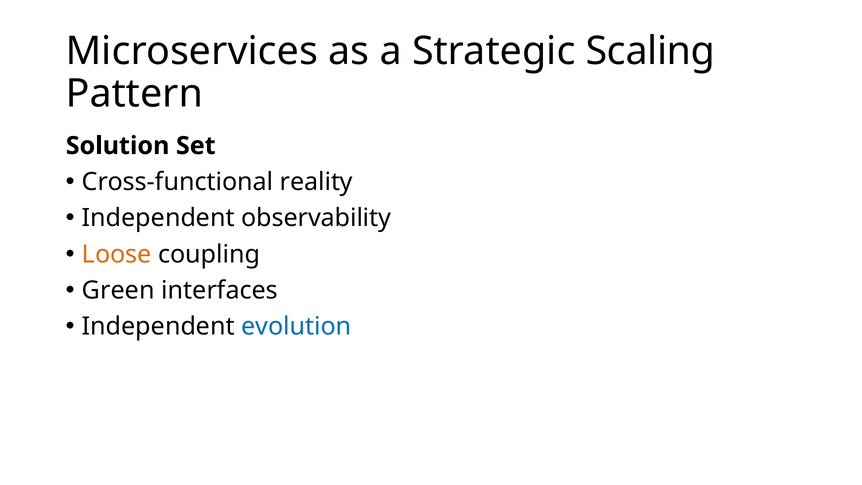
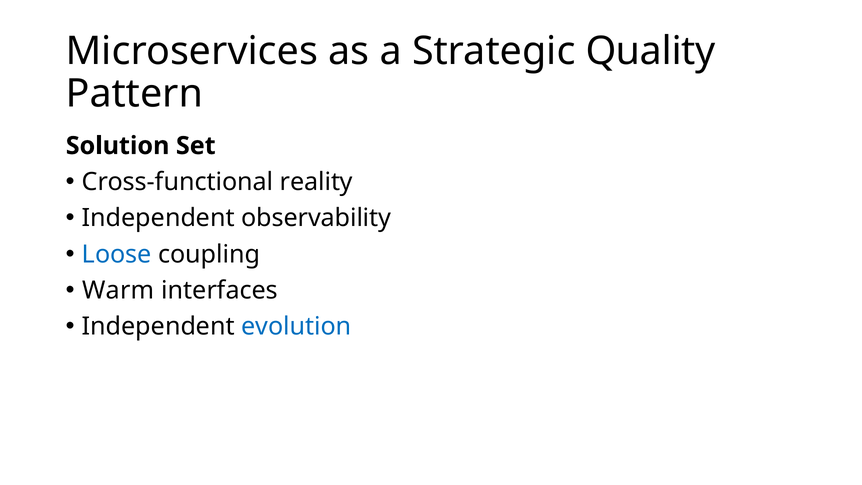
Scaling: Scaling -> Quality (650, 51)
Loose colour: orange -> blue (117, 254)
Green: Green -> Warm (118, 290)
